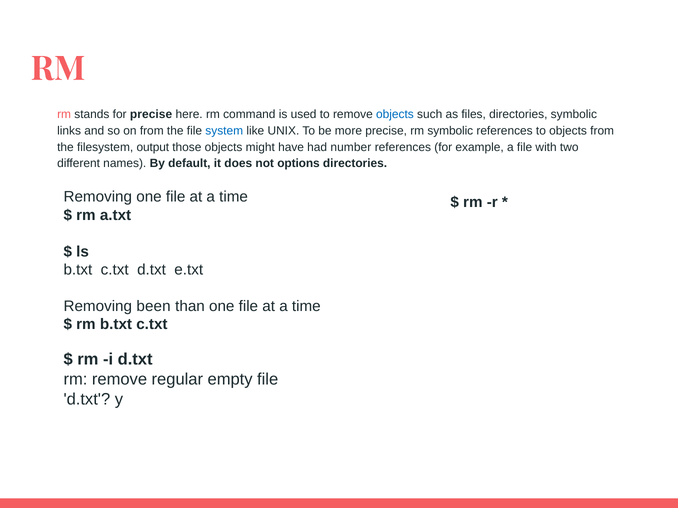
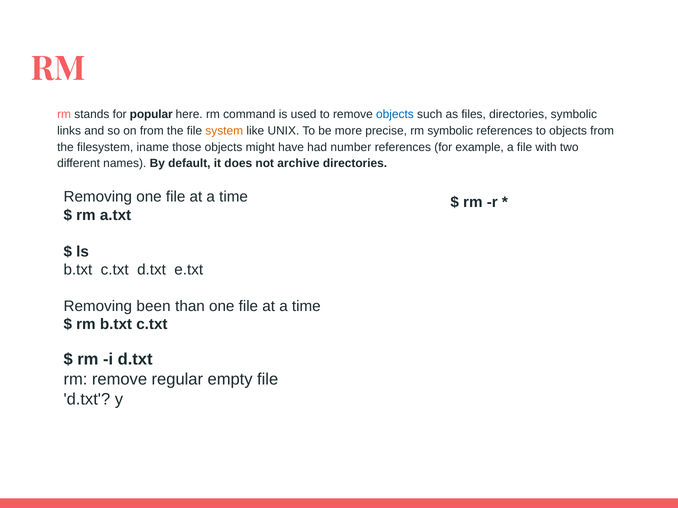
for precise: precise -> popular (151, 114)
system colour: blue -> orange (224, 131)
output: output -> iname (153, 147)
options: options -> archive (298, 164)
